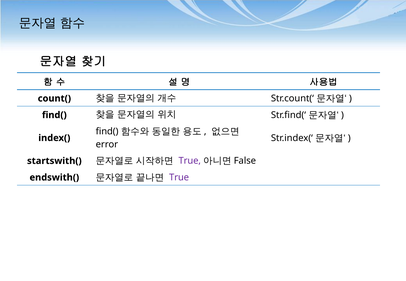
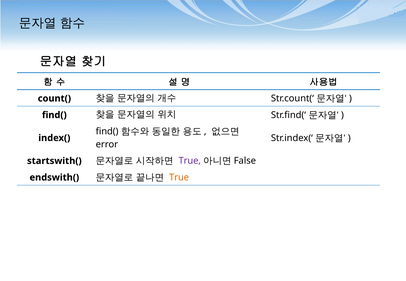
True colour: purple -> orange (179, 177)
